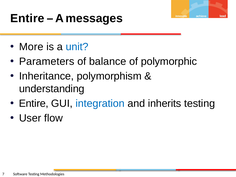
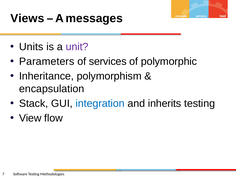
Entire: Entire -> Views (27, 18)
More: More -> Units (31, 47)
unit colour: blue -> purple (77, 47)
balance: balance -> services (108, 61)
understanding: understanding -> encapsulation (52, 89)
Entire: Entire -> Stack (34, 103)
User: User -> View (30, 118)
